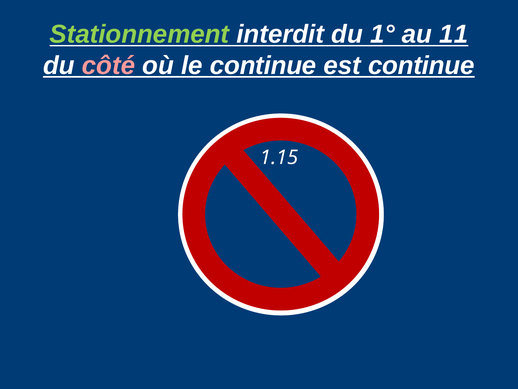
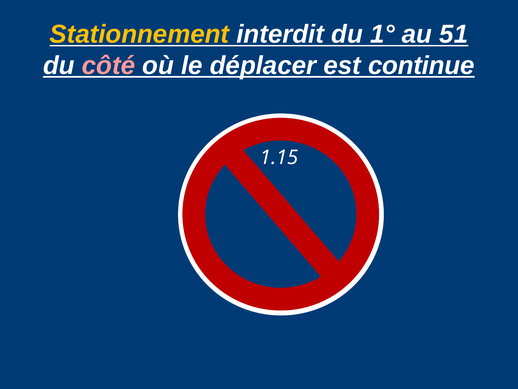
Stationnement colour: light green -> yellow (139, 34)
11: 11 -> 51 (454, 34)
le continue: continue -> déplacer (263, 65)
